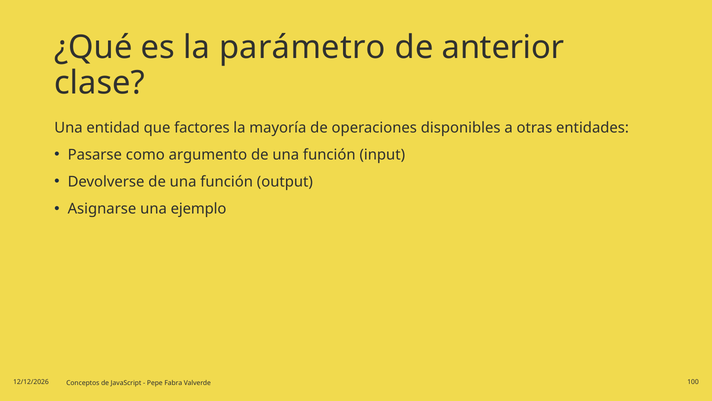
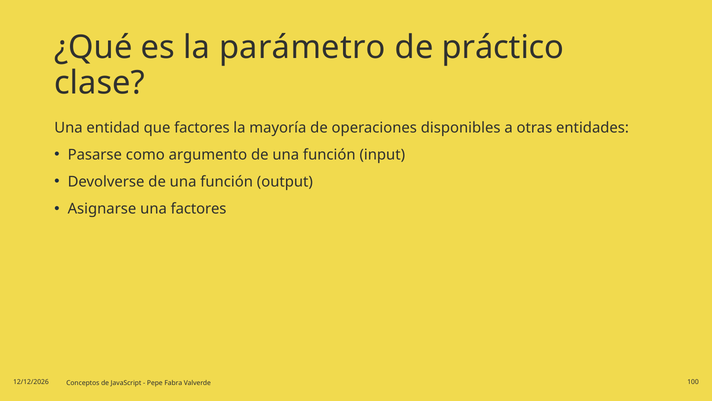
anterior: anterior -> práctico (503, 47)
una ejemplo: ejemplo -> factores (199, 209)
